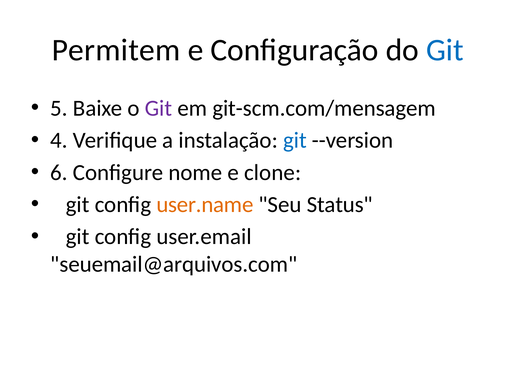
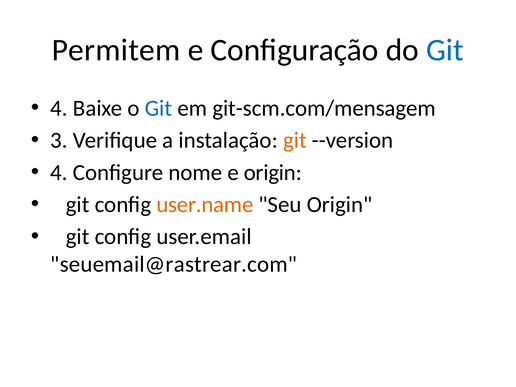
5: 5 -> 4 (59, 108)
Git colour: purple -> blue (159, 108)
4: 4 -> 3 (59, 140)
git colour: blue -> orange (295, 140)
6: 6 -> 4 (59, 172)
e clone: clone -> origin (273, 172)
Seu Status: Status -> Origin (340, 205)
seuemail@arquivos.com: seuemail@arquivos.com -> seuemail@rastrear.com (174, 264)
